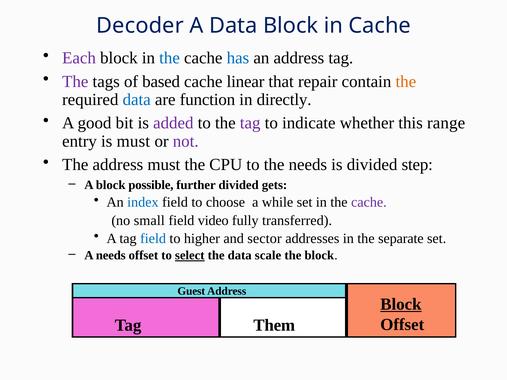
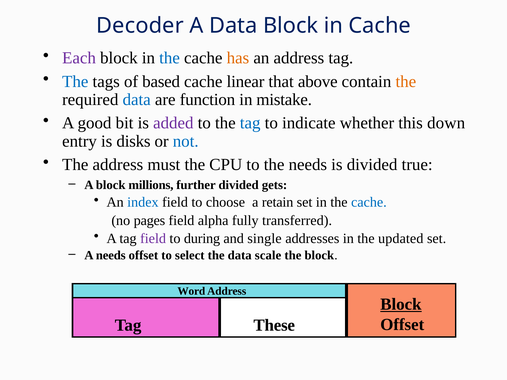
has colour: blue -> orange (238, 58)
The colour: purple -> blue (75, 81)
repair: repair -> above (318, 81)
directly: directly -> mistake (284, 100)
tag colour: purple -> blue (250, 123)
range: range -> down (446, 123)
is must: must -> disks (134, 141)
not colour: purple -> blue (186, 141)
step: step -> true (417, 165)
possible: possible -> millions (151, 185)
while: while -> retain (278, 202)
cache colour: purple -> blue (369, 202)
small: small -> pages (149, 221)
video: video -> alpha (213, 221)
field colour: blue -> purple (153, 239)
higher: higher -> during (202, 239)
sector: sector -> single (265, 239)
separate: separate -> updated (401, 239)
select underline: present -> none (190, 256)
Guest: Guest -> Word (191, 291)
Them: Them -> These (274, 326)
